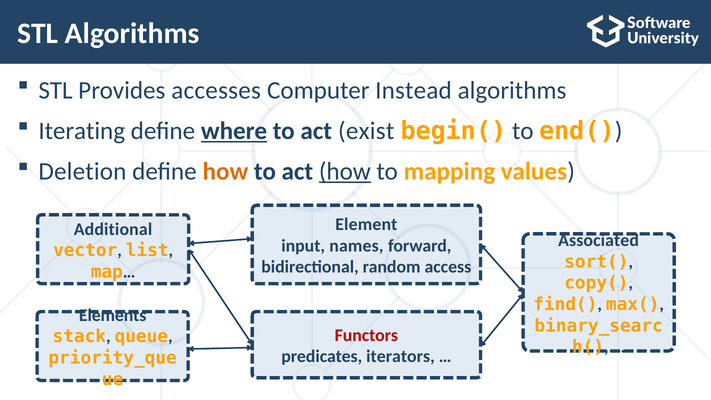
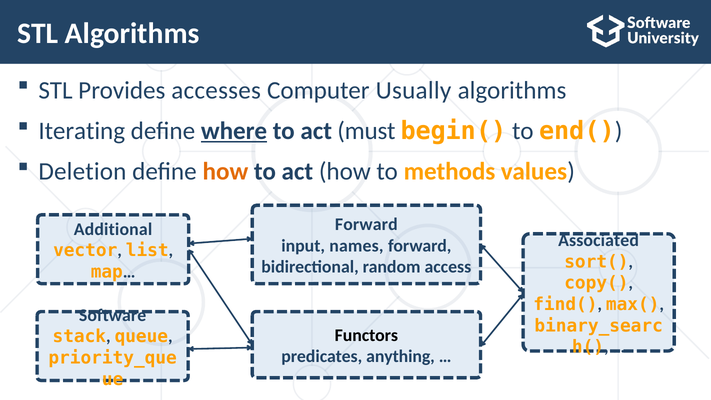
Instead: Instead -> Usually (413, 90)
exist: exist -> must (366, 131)
how underline: present -> none (345, 171)
mapping: mapping -> methods (450, 171)
Element: Element -> Forward (366, 224)
Elements: Elements -> Software (113, 315)
Functors colour: red -> black (366, 335)
iterators: iterators -> anything (401, 357)
